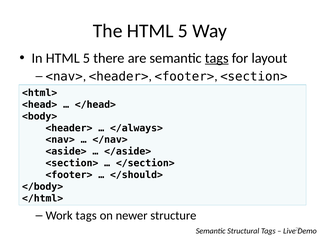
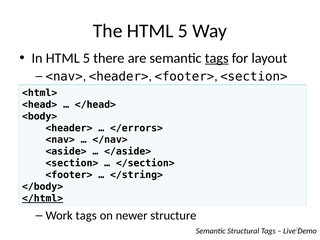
</always>: </always> -> </errors> (136, 128)
</should>: </should> -> </string> (136, 175)
</html> underline: none -> present (43, 198)
